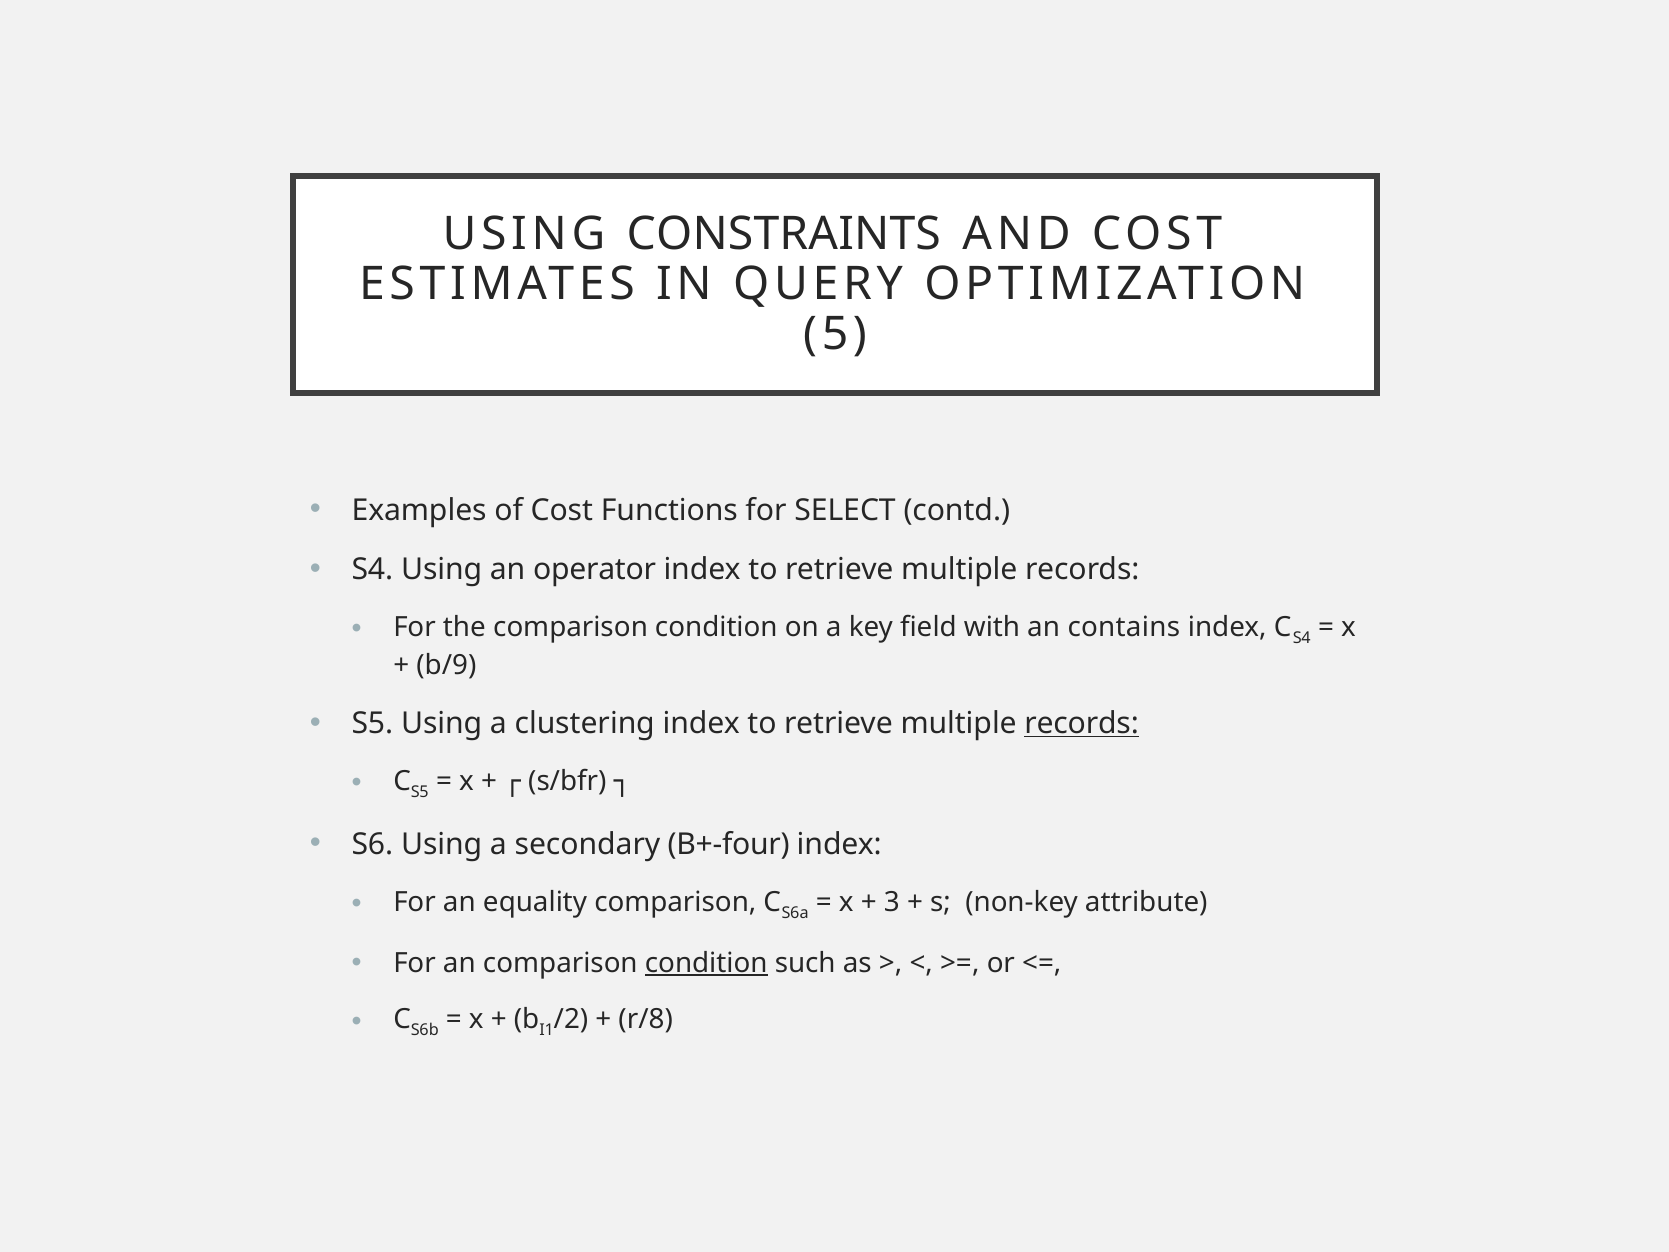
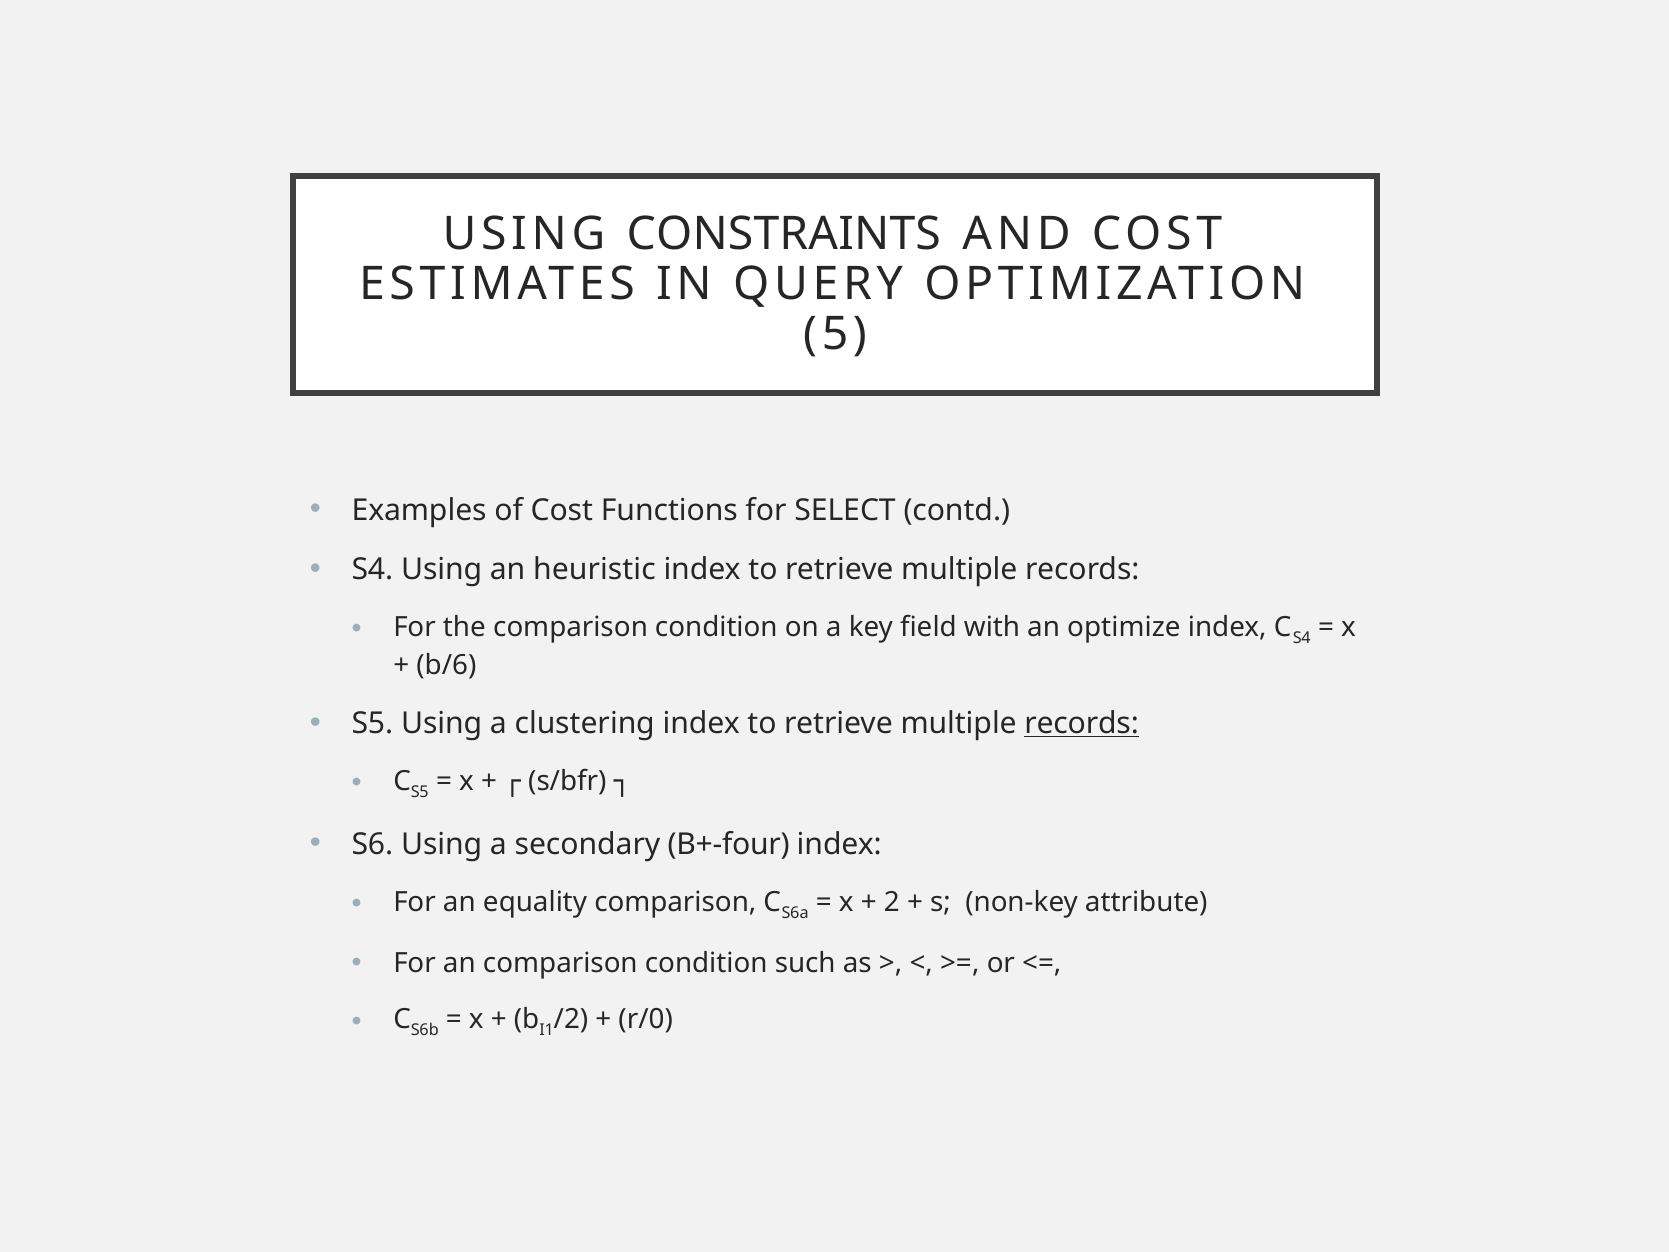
operator: operator -> heuristic (594, 569)
contains: contains -> optimize (1124, 627)
b/9: b/9 -> b/6 (446, 665)
3: 3 -> 2 (892, 902)
condition underline: present -> none (706, 963)
r/8: r/8 -> r/0 (646, 1020)
